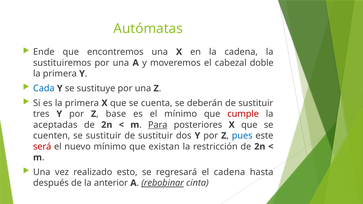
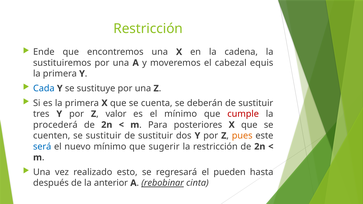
Autómatas: Autómatas -> Restricción (148, 29)
doble: doble -> equis (262, 63)
base: base -> valor (116, 114)
aceptadas: aceptadas -> procederá (55, 125)
Para underline: present -> none (158, 125)
pues colour: blue -> orange (242, 136)
será colour: red -> blue (42, 147)
existan: existan -> sugerir (164, 147)
el cadena: cadena -> pueden (230, 172)
